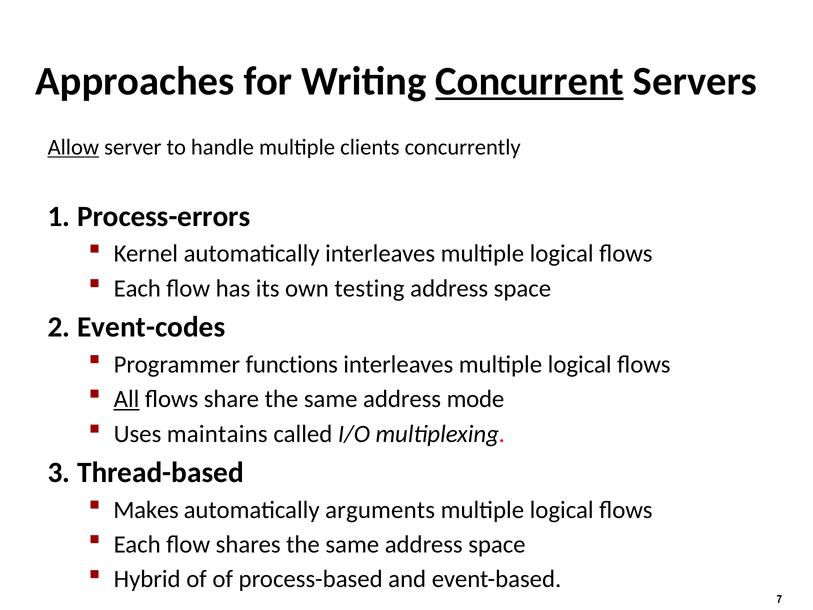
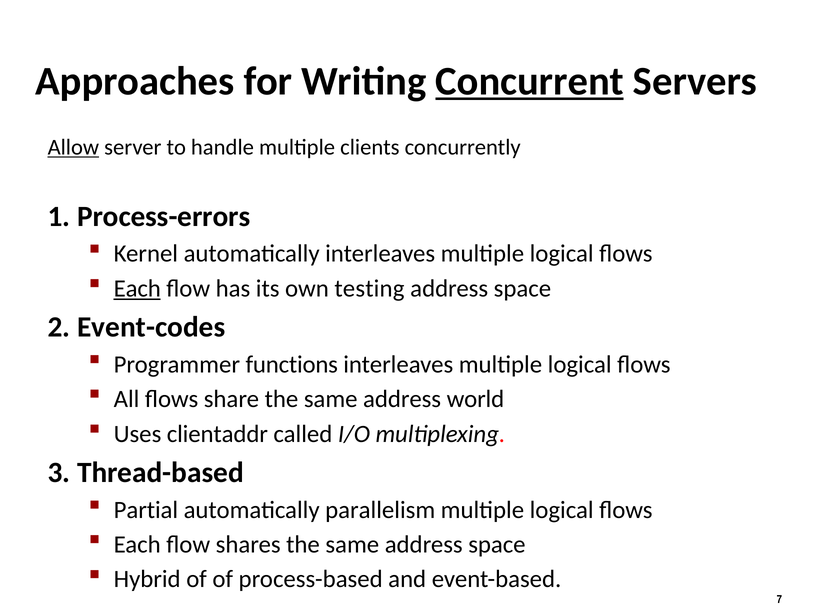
Each underline: none -> present (137, 288)
All underline: present -> none (127, 399)
mode: mode -> world (475, 399)
maintains: maintains -> clientaddr (217, 434)
Makes: Makes -> Partial (146, 510)
arguments: arguments -> parallelism (380, 510)
